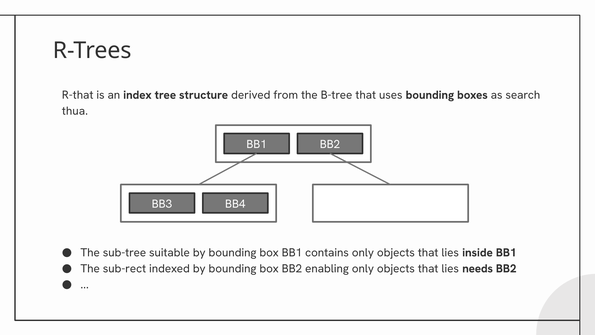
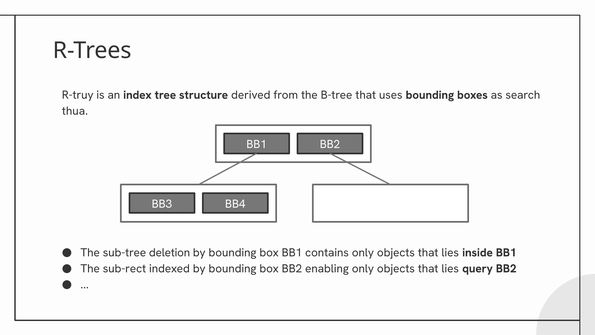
R-that: R-that -> R-truy (78, 95)
suitable: suitable -> deletion (170, 252)
needs: needs -> query (478, 268)
